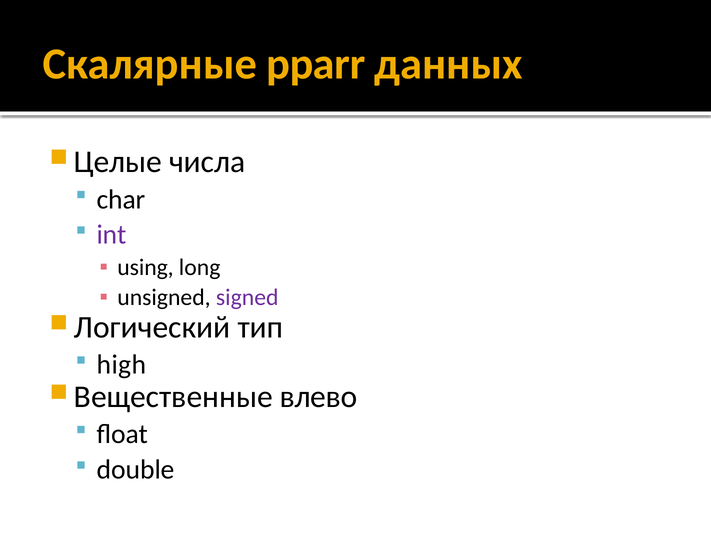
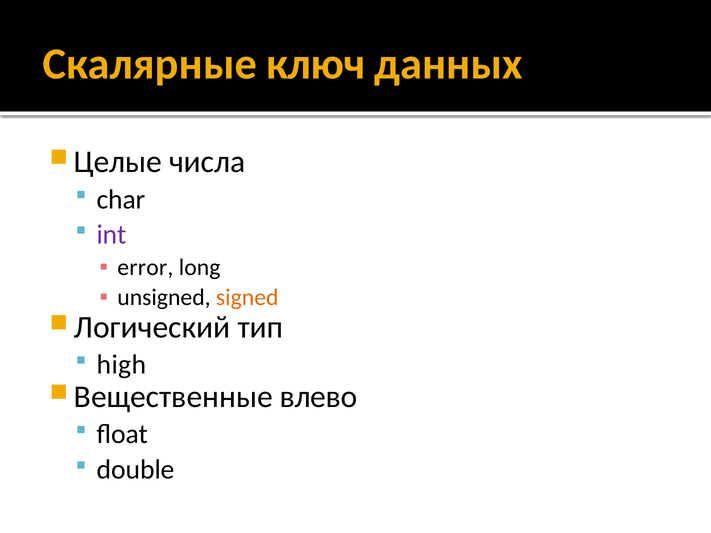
pparr: pparr -> ключ (316, 64)
using: using -> error (145, 267)
signed colour: purple -> orange (247, 298)
